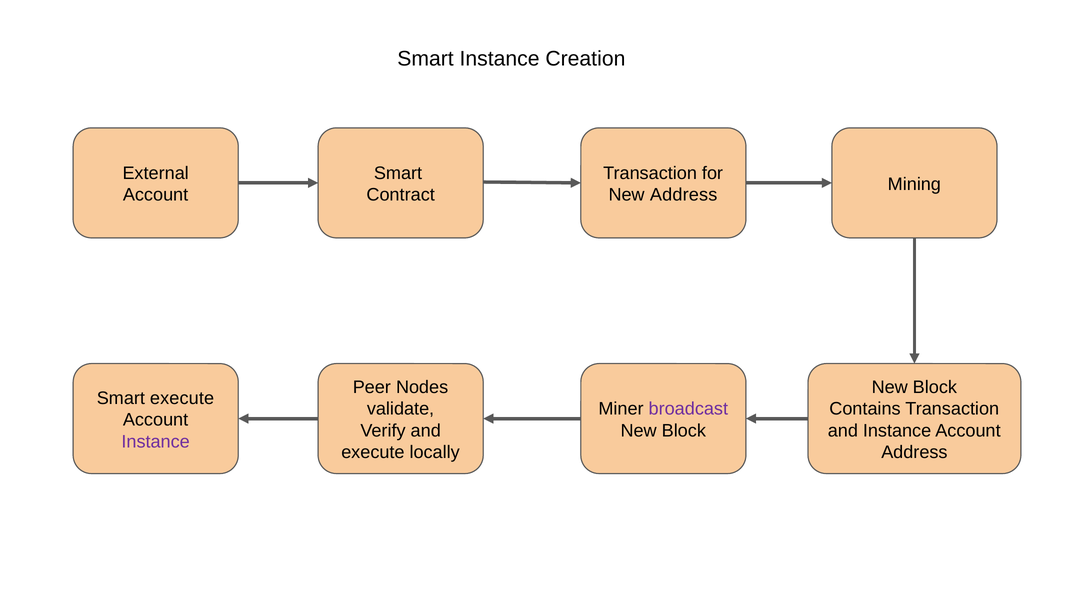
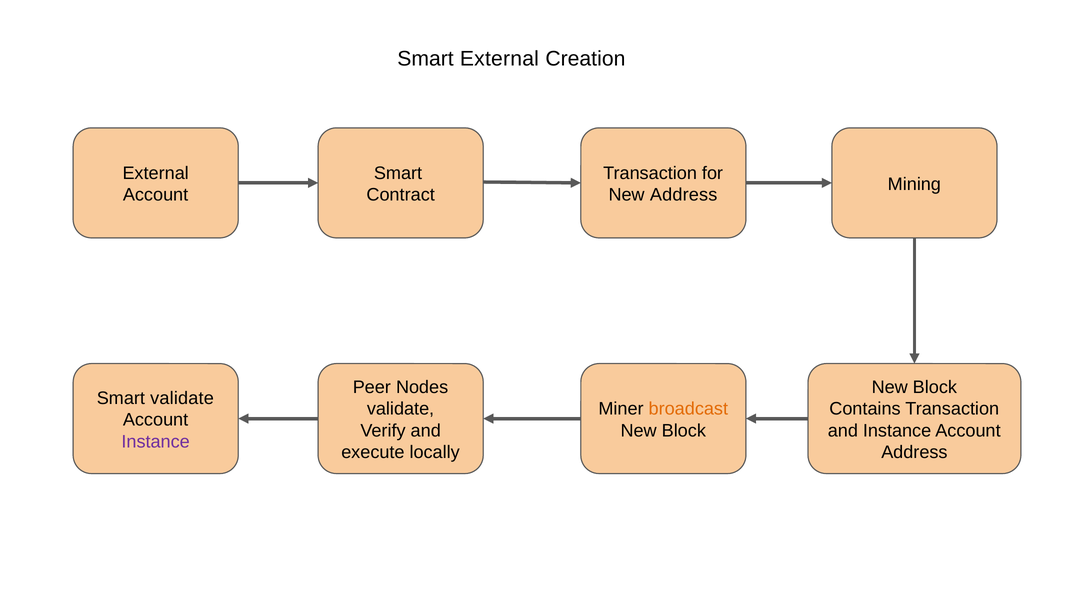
Smart Instance: Instance -> External (499, 59)
Smart execute: execute -> validate (182, 398)
broadcast colour: purple -> orange (688, 409)
